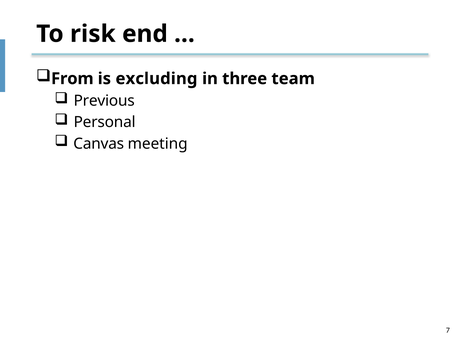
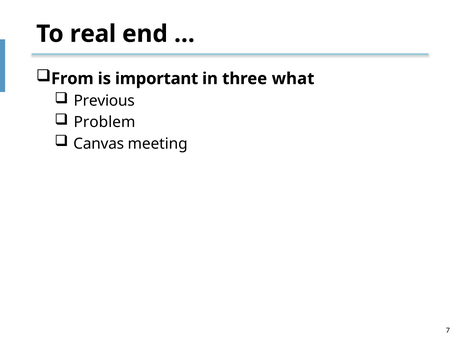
risk: risk -> real (93, 34)
excluding: excluding -> important (157, 79)
team: team -> what (293, 79)
Personal: Personal -> Problem (104, 122)
